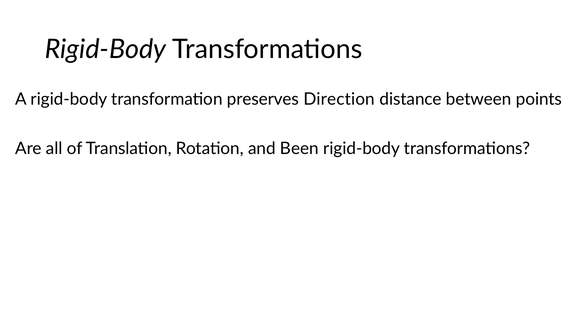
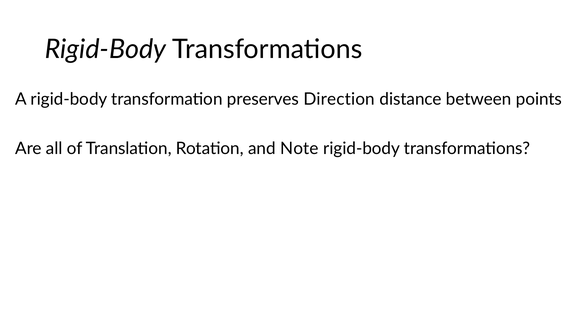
Been: Been -> Note (299, 148)
